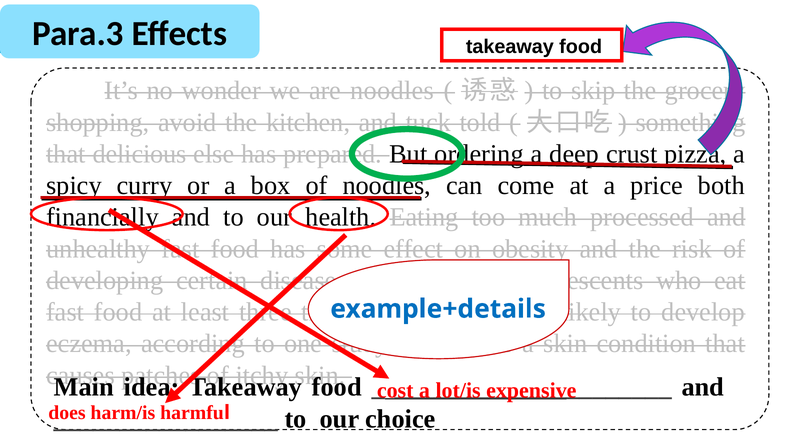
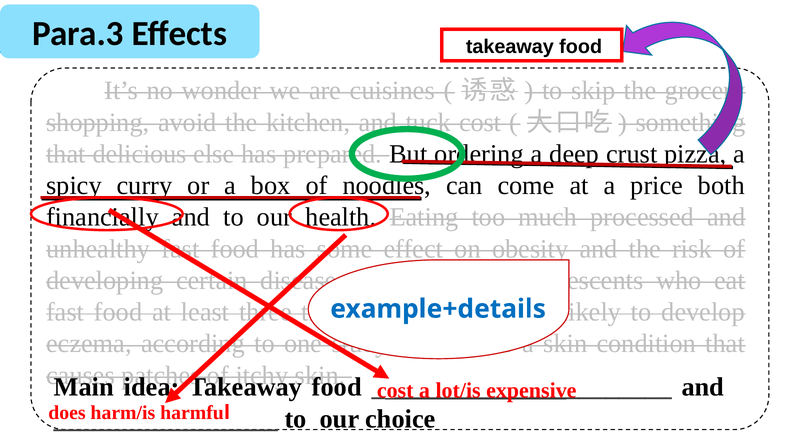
are noodles: noodles -> cuisines (392, 91)
told: told -> cost (480, 122)
